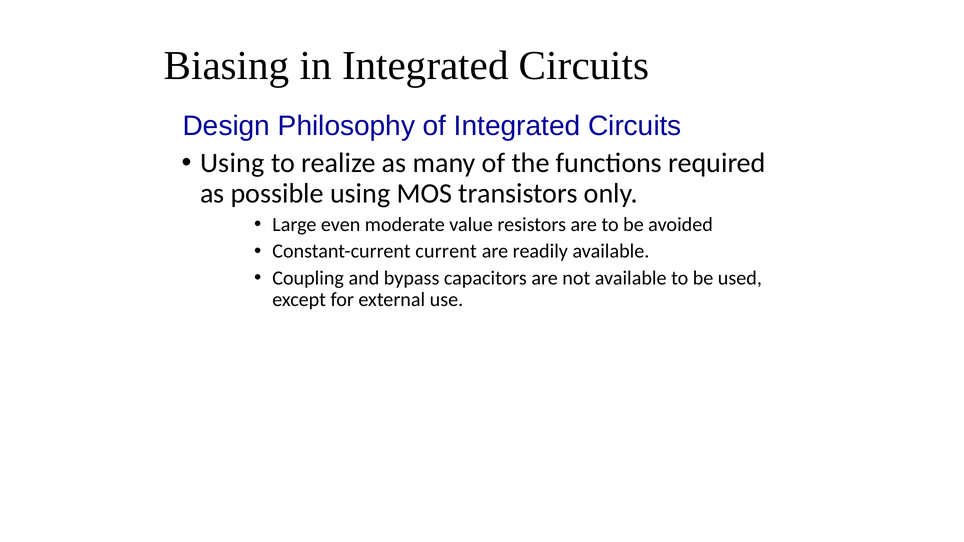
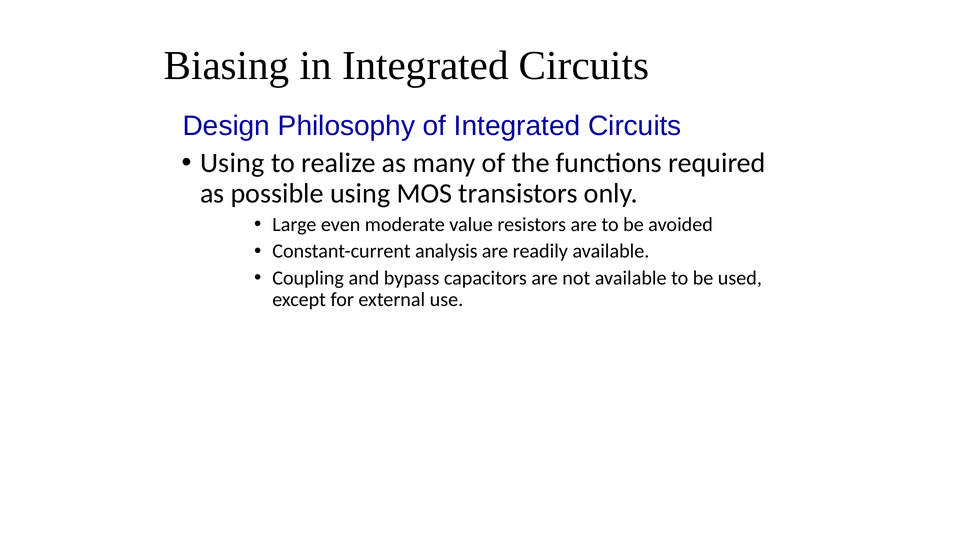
current: current -> analysis (446, 251)
